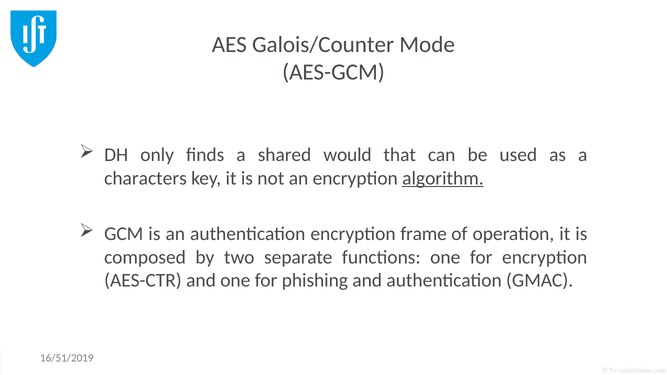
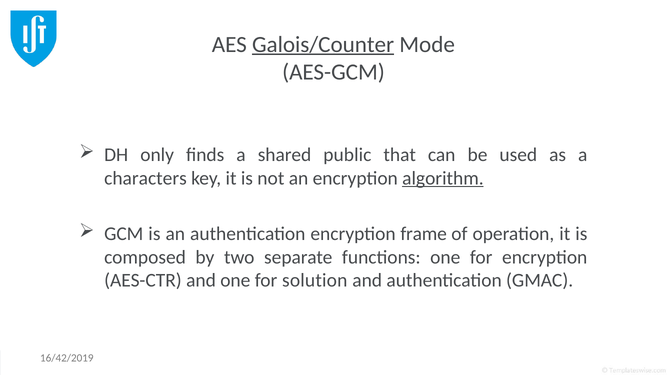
Galois/Counter underline: none -> present (323, 44)
would: would -> public (347, 155)
phishing: phishing -> solution (315, 281)
16/51/2019: 16/51/2019 -> 16/42/2019 (67, 358)
